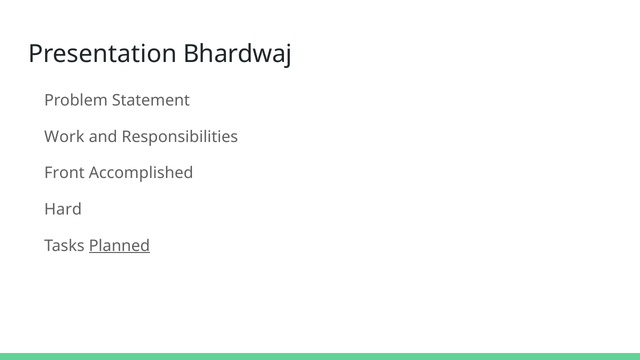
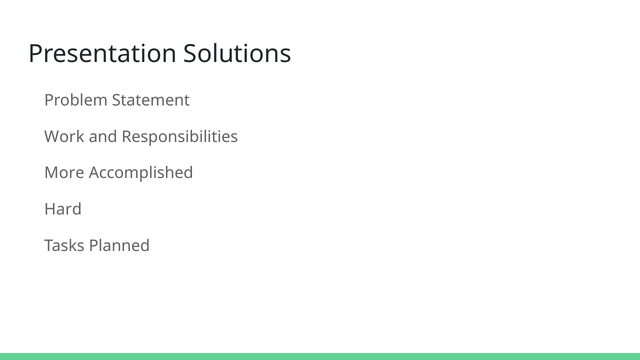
Bhardwaj: Bhardwaj -> Solutions (238, 54)
Front: Front -> More (64, 173)
Planned underline: present -> none (119, 246)
